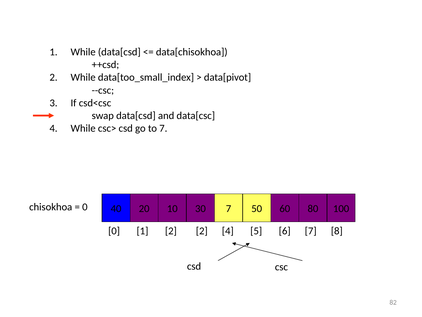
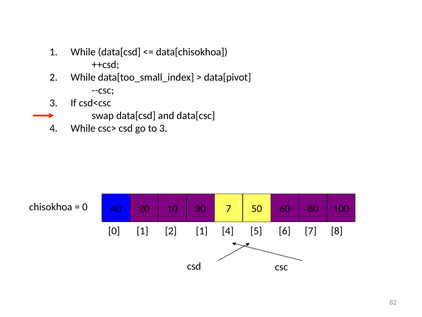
to 7: 7 -> 3 (163, 128)
2 2: 2 -> 1 (202, 231)
